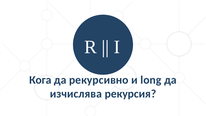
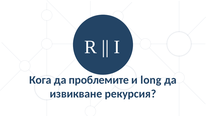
рекурсивно: рекурсивно -> проблемите (99, 80)
изчислява: изчислява -> извикване (76, 94)
